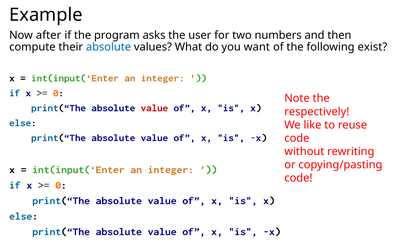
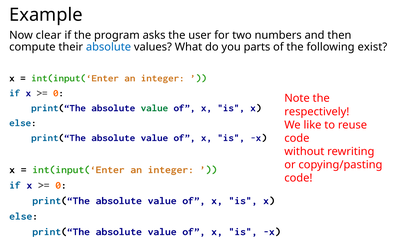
after: after -> clear (49, 35)
want: want -> parts (257, 47)
value colour: red -> green (154, 108)
